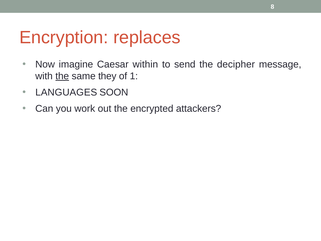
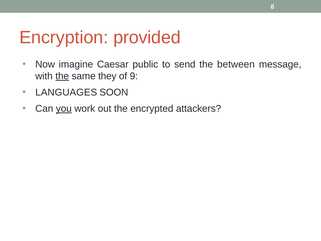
replaces: replaces -> provided (147, 37)
within: within -> public (145, 64)
decipher: decipher -> between (236, 64)
1: 1 -> 9 (134, 76)
you underline: none -> present (64, 109)
